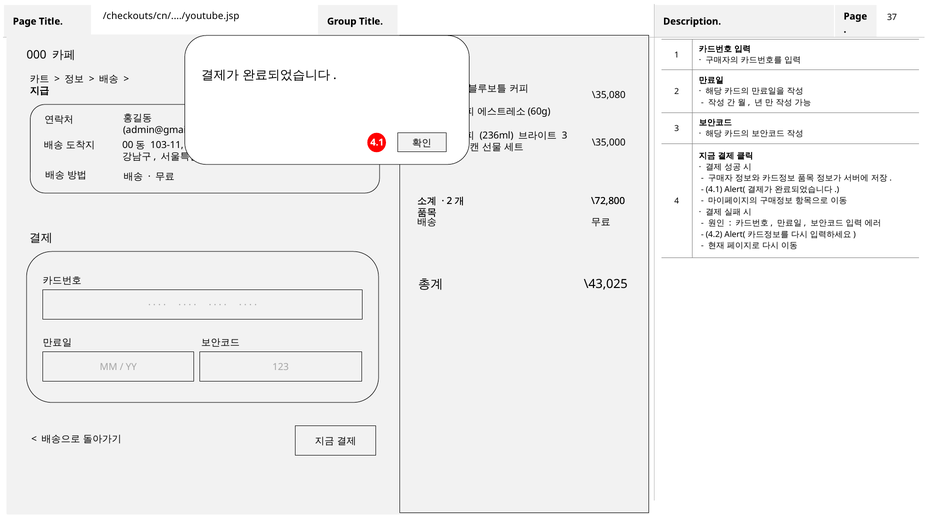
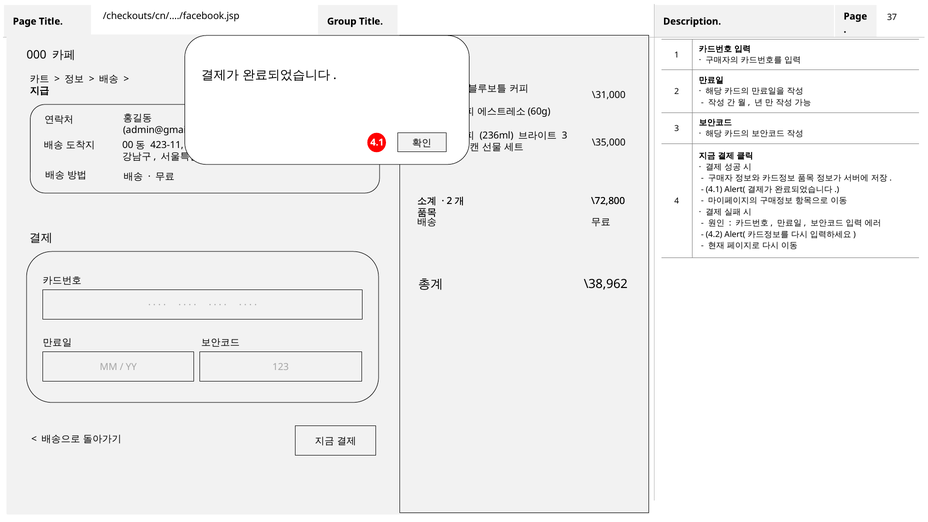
/checkouts/cn/..../youtube.jsp: /checkouts/cn/..../youtube.jsp -> /checkouts/cn/..../facebook.jsp (171, 16)
\35,080: \35,080 -> \31,000 (609, 95)
103-11: 103-11 -> 423-11 (167, 145)
\43,025: \43,025 -> \38,962 (606, 284)
